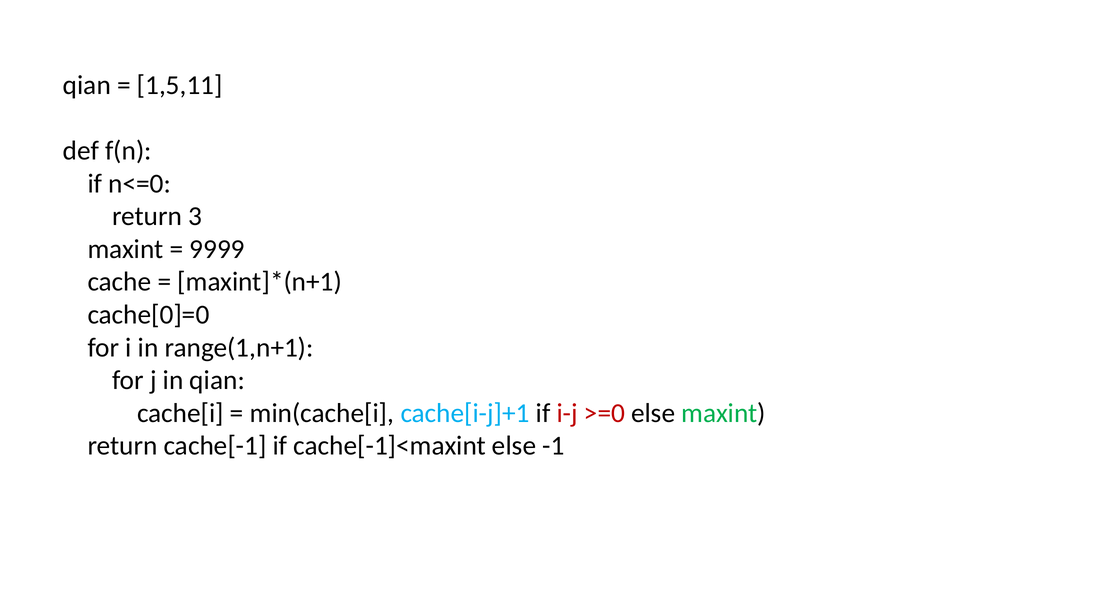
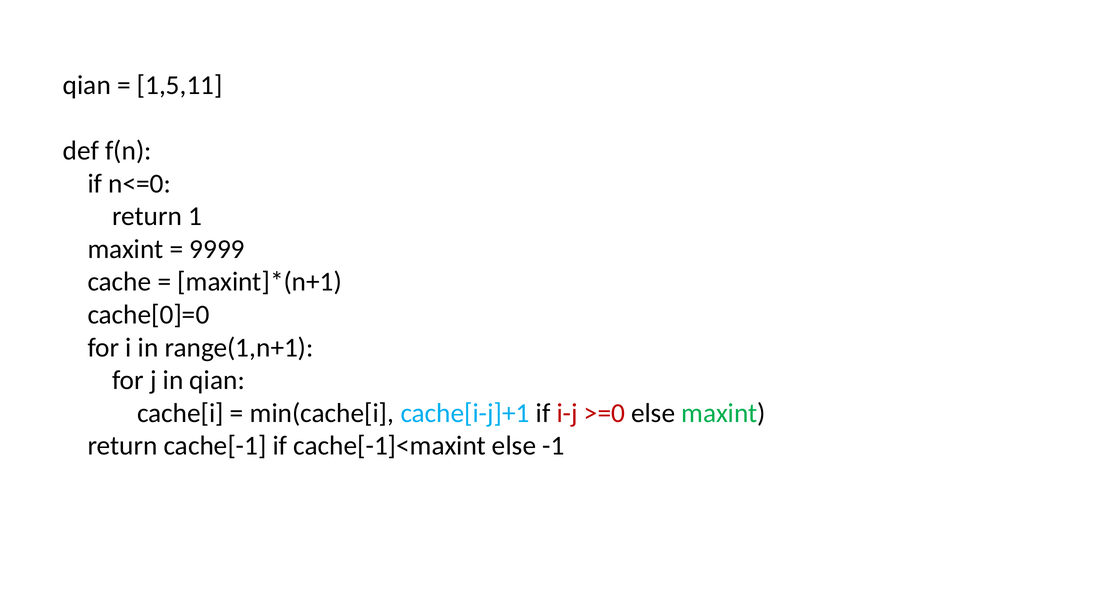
3: 3 -> 1 (195, 216)
